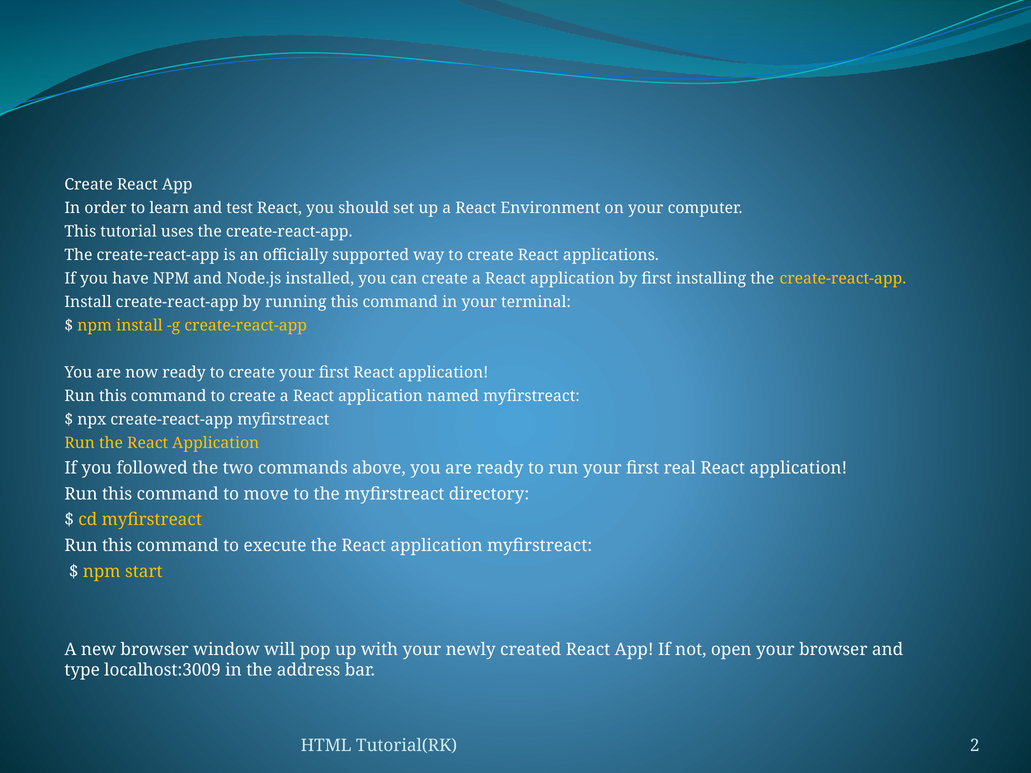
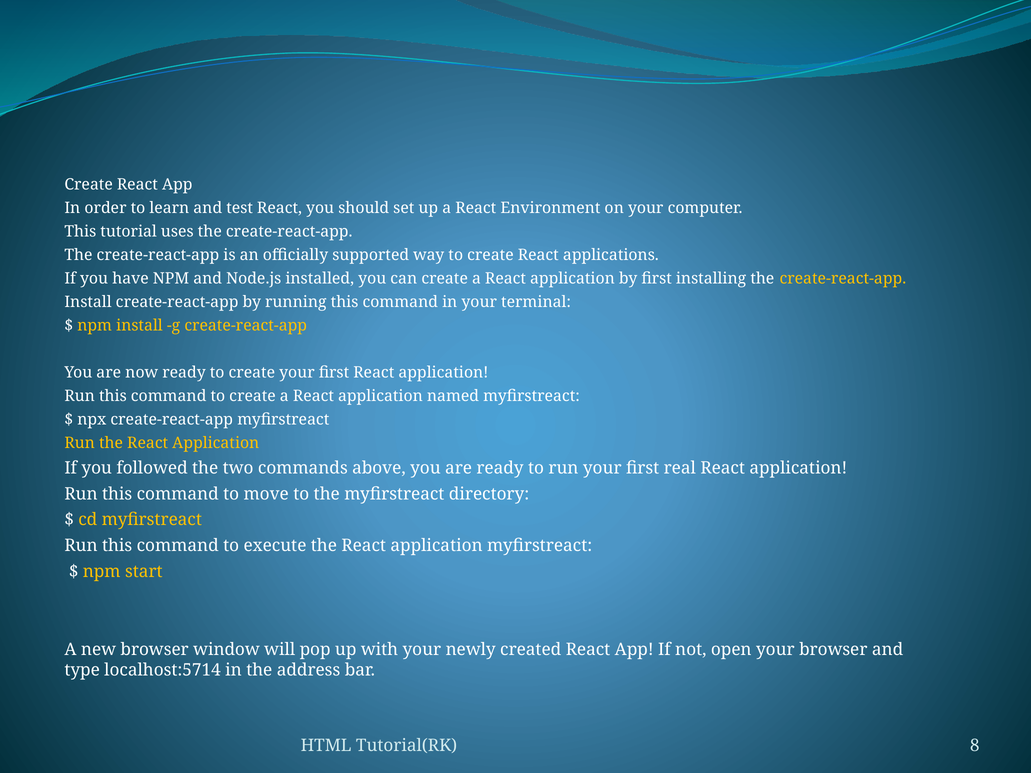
localhost:3009: localhost:3009 -> localhost:5714 (162, 670)
2: 2 -> 8 (975, 746)
